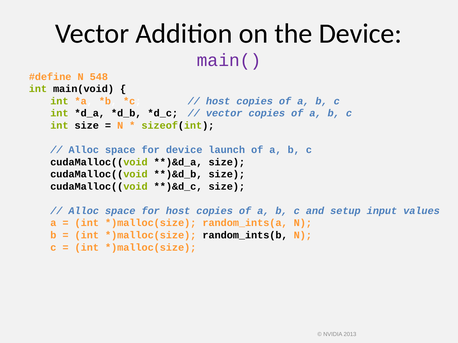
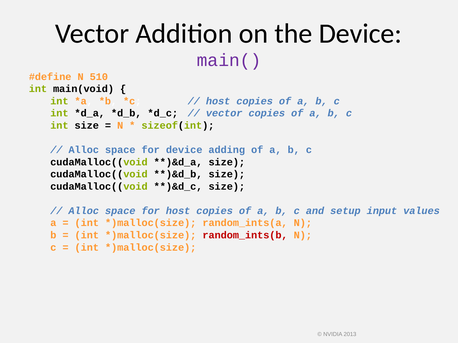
548: 548 -> 510 (99, 77)
launch: launch -> adding (227, 150)
random_ints(b colour: black -> red (245, 235)
